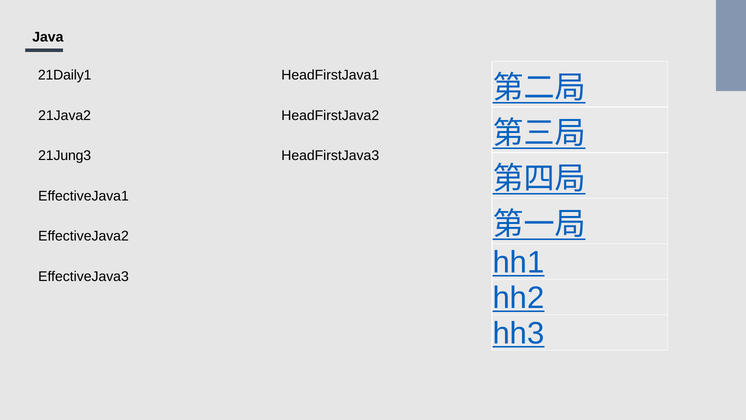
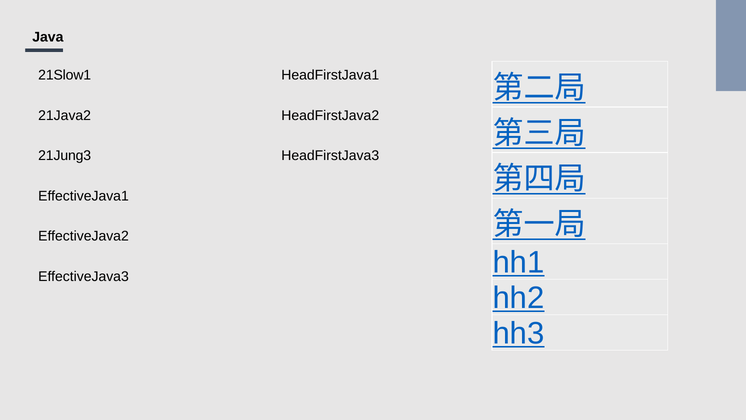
21Daily1: 21Daily1 -> 21Slow1 (65, 75)
